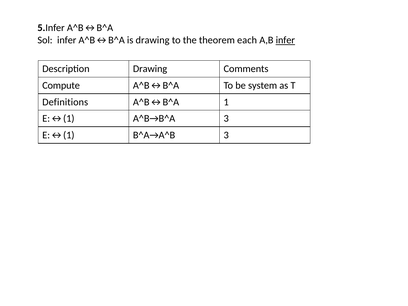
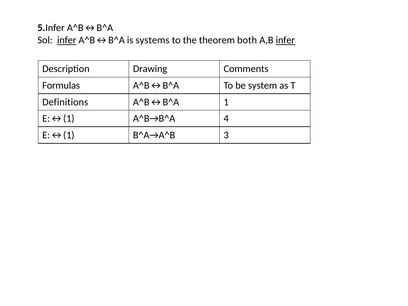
infer underline: none -> present (67, 40)
is drawing: drawing -> systems (153, 40)
each: each -> both (247, 40)
Compute: Compute -> Formulas (61, 85)
A^B→B^A 3: 3 -> 4 (226, 119)
